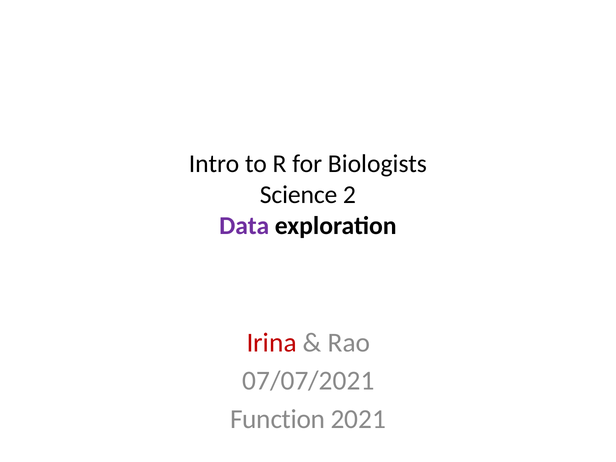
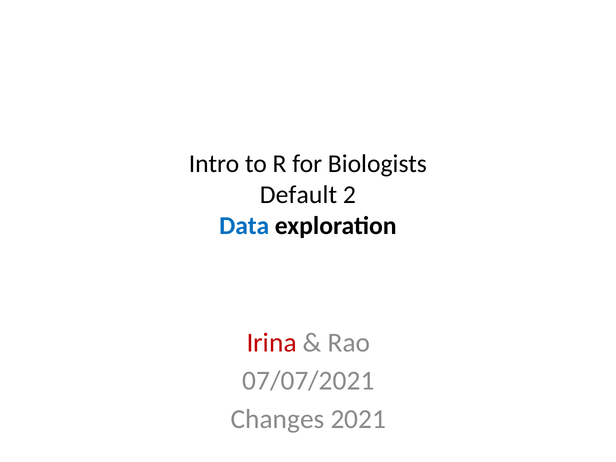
Science: Science -> Default (298, 195)
Data colour: purple -> blue (244, 226)
Function: Function -> Changes (277, 419)
